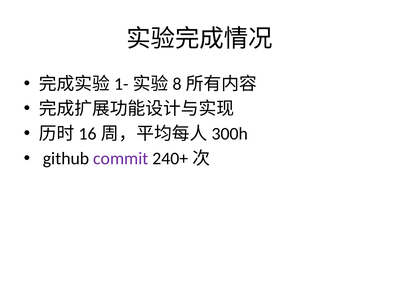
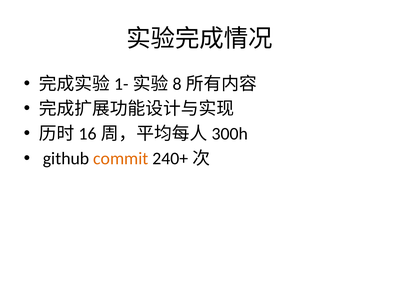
commit colour: purple -> orange (121, 158)
